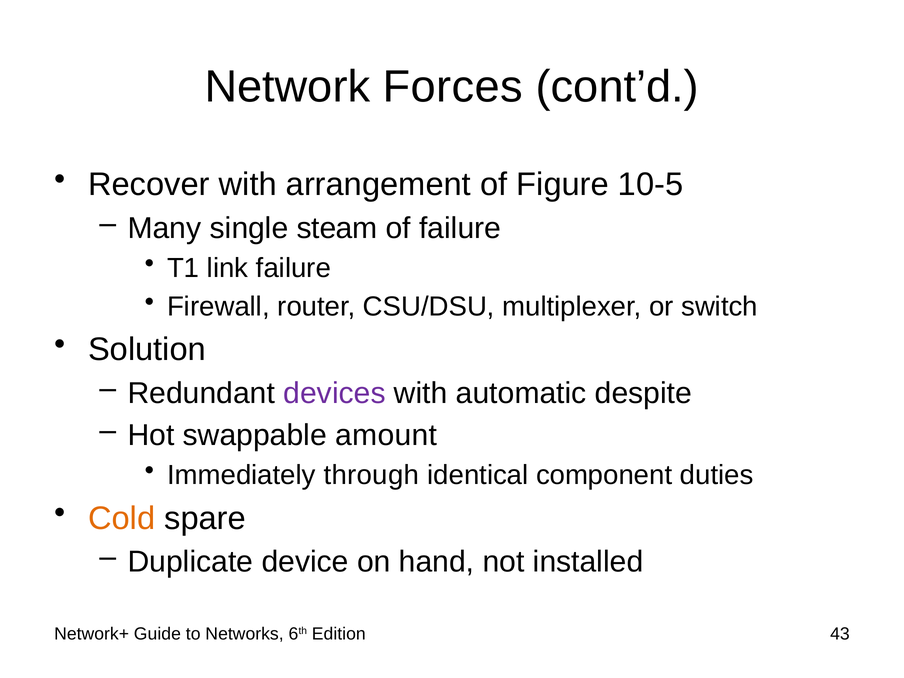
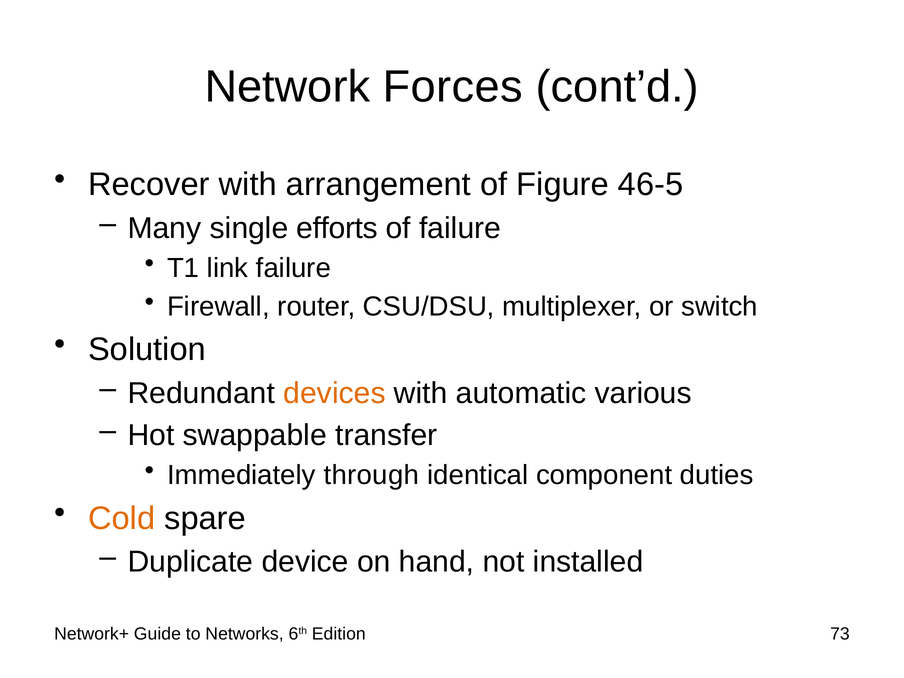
10-5: 10-5 -> 46-5 (651, 185)
steam: steam -> efforts (337, 228)
devices colour: purple -> orange (335, 393)
despite: despite -> various (643, 393)
amount: amount -> transfer (386, 435)
43: 43 -> 73 (840, 634)
